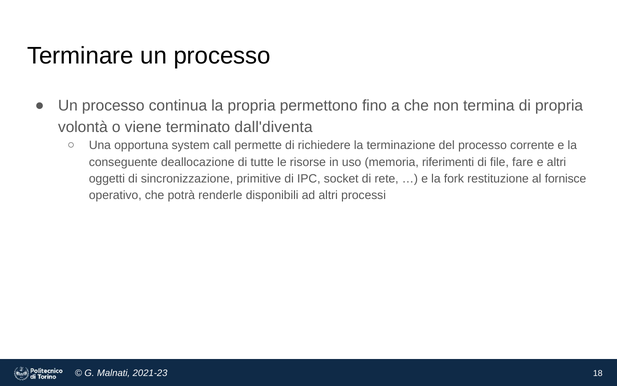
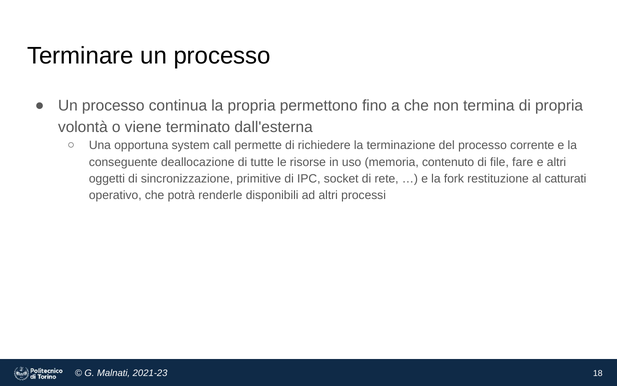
dall'diventa: dall'diventa -> dall'esterna (274, 127)
riferimenti: riferimenti -> contenuto (448, 162)
fornisce: fornisce -> catturati (566, 179)
